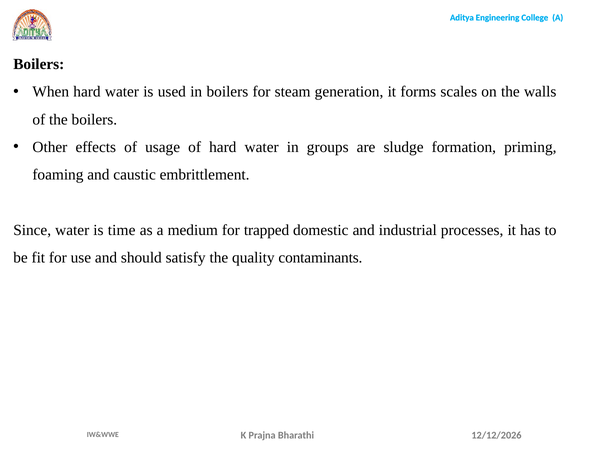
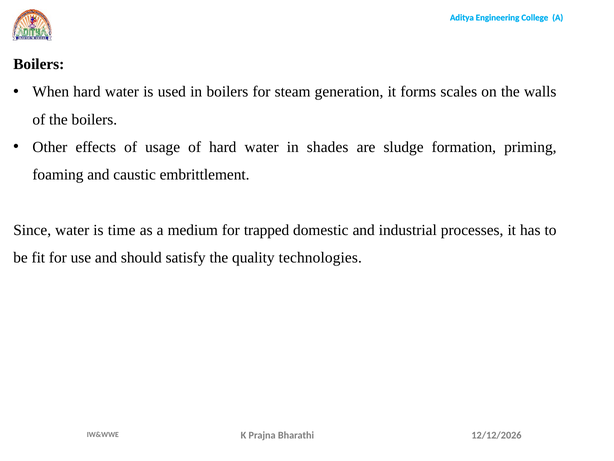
groups: groups -> shades (328, 147)
contaminants: contaminants -> technologies (320, 258)
